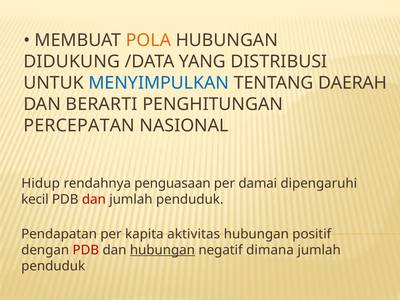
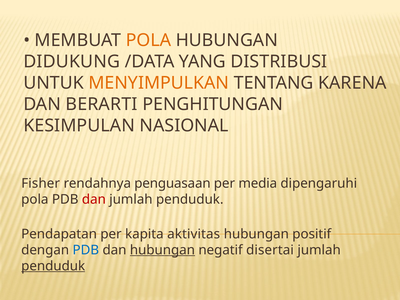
MENYIMPULKAN colour: blue -> orange (159, 83)
DAERAH: DAERAH -> KARENA (352, 83)
PERCEPATAN: PERCEPATAN -> KESIMPULAN (79, 126)
Hidup: Hidup -> Fisher (41, 183)
damai: damai -> media (258, 183)
kecil: kecil -> pola (35, 199)
PDB colour: red -> blue (86, 250)
dimana: dimana -> disertai (270, 250)
penduduk underline: none -> present (53, 266)
